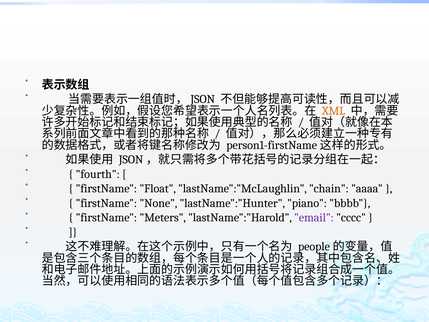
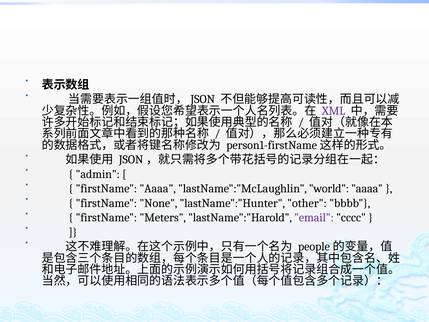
XML colour: orange -> purple (334, 111)
fourth: fourth -> admin (98, 174)
firstName Float: Float -> Aaaa (158, 188)
chain: chain -> world (329, 188)
piano: piano -> other (307, 203)
